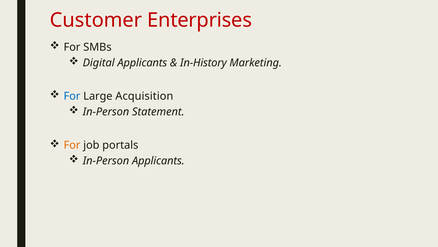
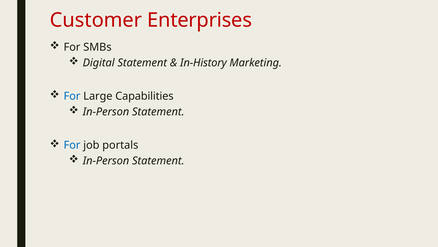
Digital Applicants: Applicants -> Statement (142, 63)
Acquisition: Acquisition -> Capabilities (144, 96)
For colour: orange -> blue (72, 145)
Applicants: Applicants -> Statement (158, 160)
